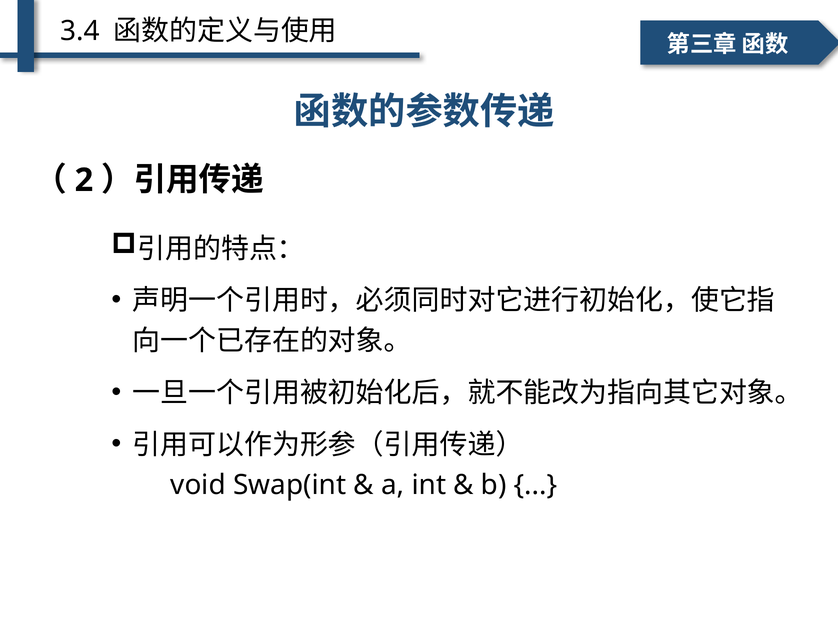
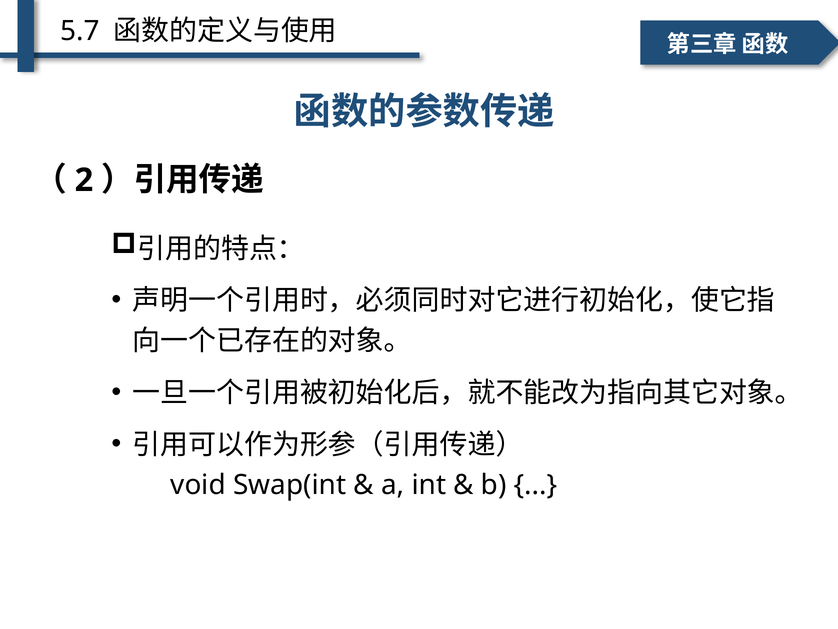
3.4: 3.4 -> 5.7 (80, 31)
